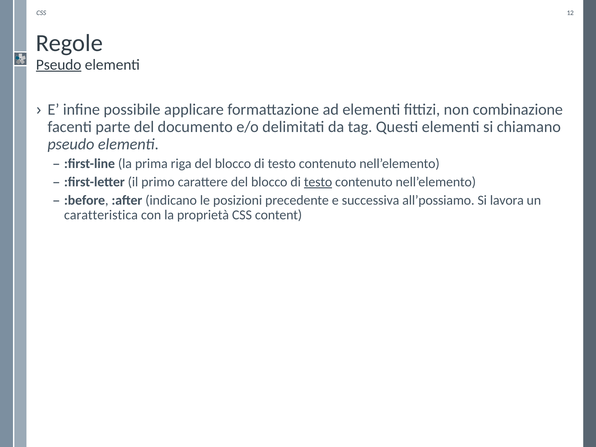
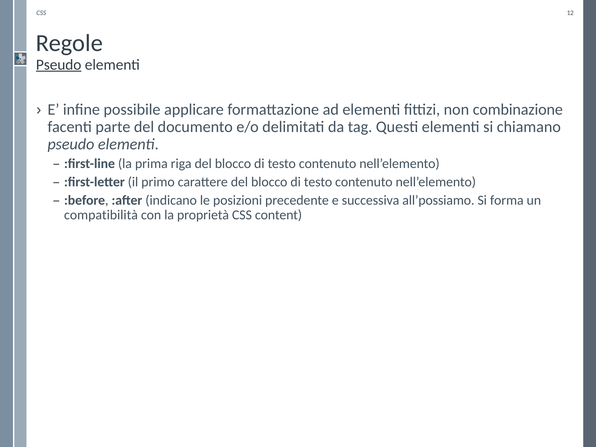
testo underline: present -> none (318, 182)
lavora: lavora -> forma (507, 200)
caratteristica: caratteristica -> compatibilità (101, 215)
